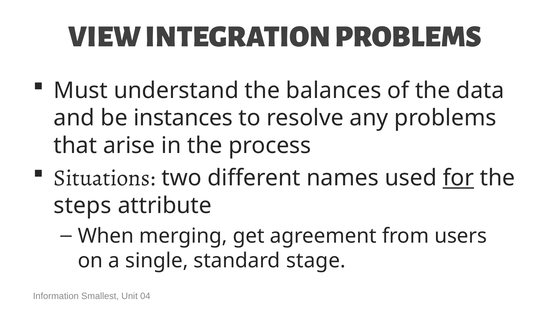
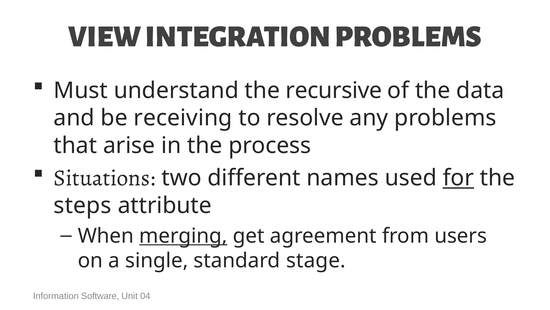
balances: balances -> recursive (334, 90)
instances: instances -> receiving (183, 118)
merging underline: none -> present (183, 235)
Smallest: Smallest -> Software (100, 296)
